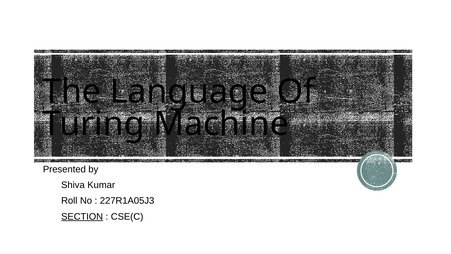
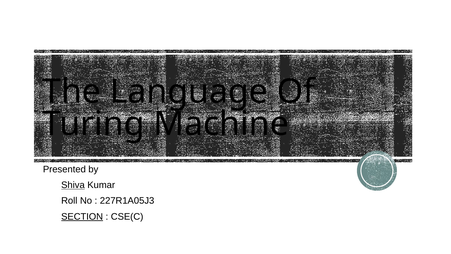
Shiva underline: none -> present (73, 185)
